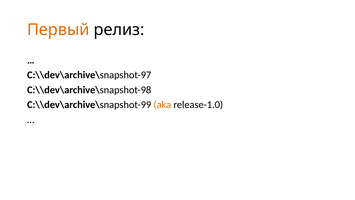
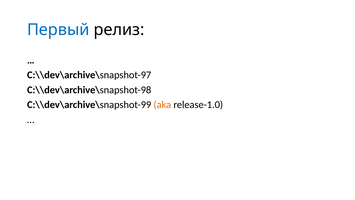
Первый colour: orange -> blue (58, 30)
